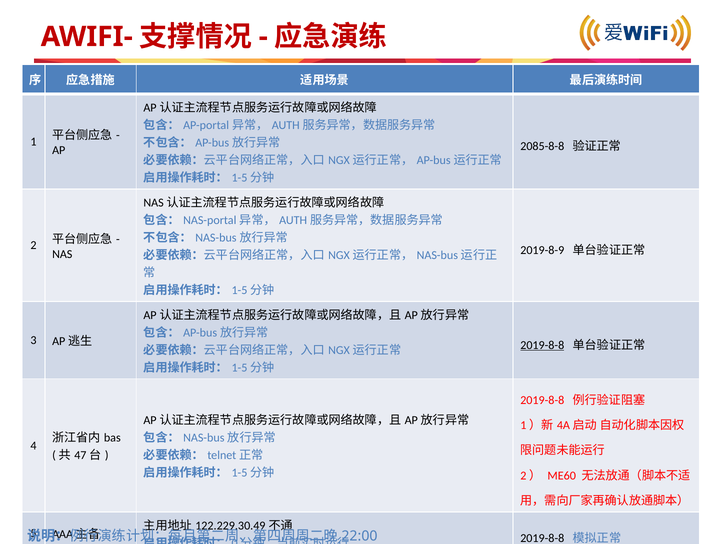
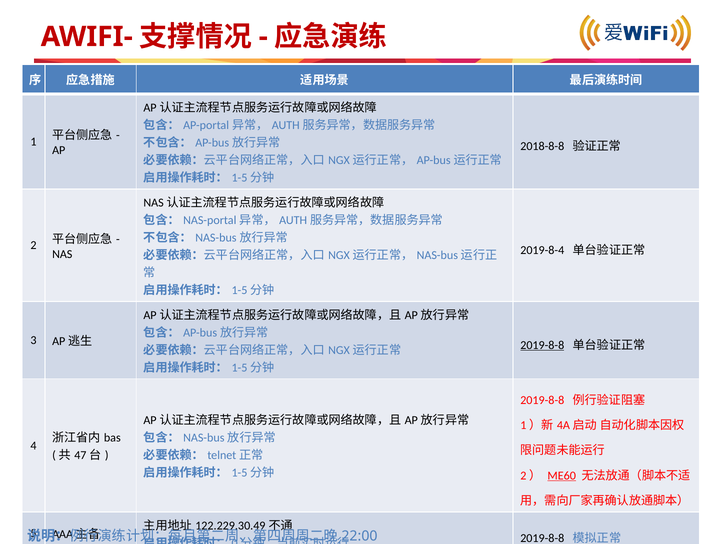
2085-8-8: 2085-8-8 -> 2018-8-8 (542, 146)
2019-8-9: 2019-8-9 -> 2019-8-4 (542, 250)
ME60 underline: none -> present (562, 475)
